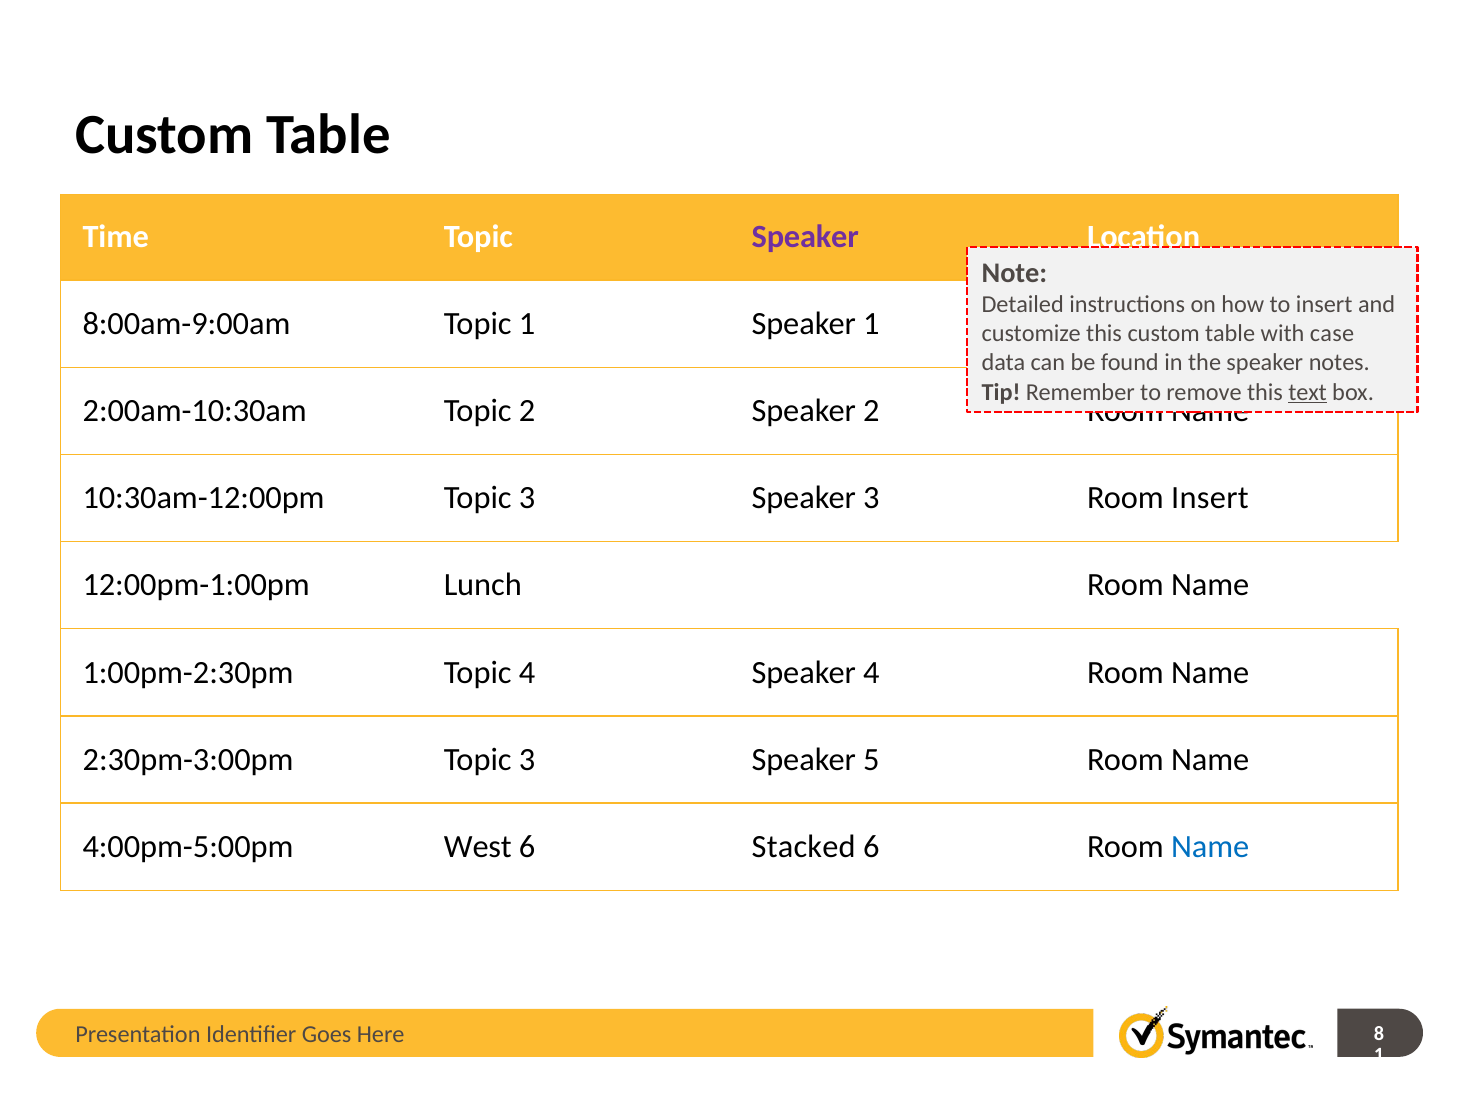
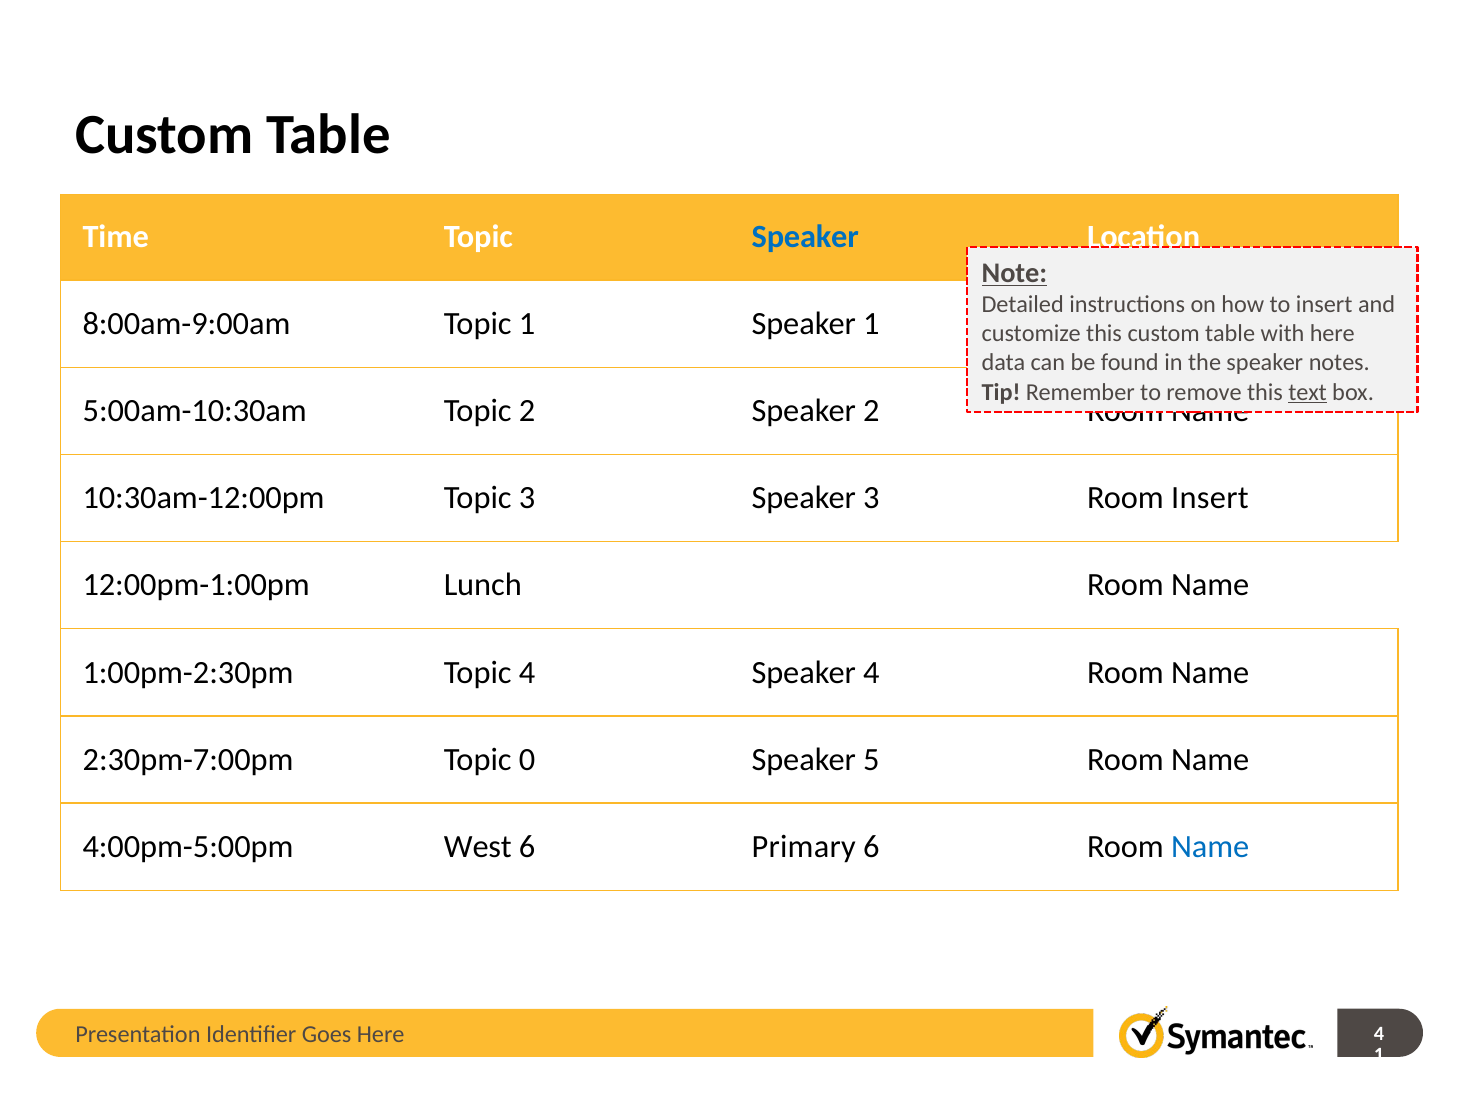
Speaker colour: purple -> blue (805, 237)
Note underline: none -> present (1014, 273)
with case: case -> here (1332, 334)
2:00am-10:30am: 2:00am-10:30am -> 5:00am-10:30am (195, 411)
2:30pm-3:00pm: 2:30pm-3:00pm -> 2:30pm-7:00pm (188, 760)
3: 3 -> 0 (527, 760)
Stacked: Stacked -> Primary (804, 847)
Here 8: 8 -> 4 (1379, 1034)
